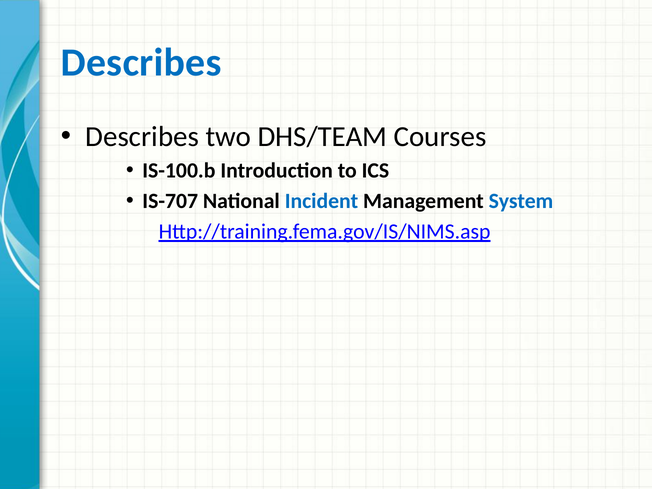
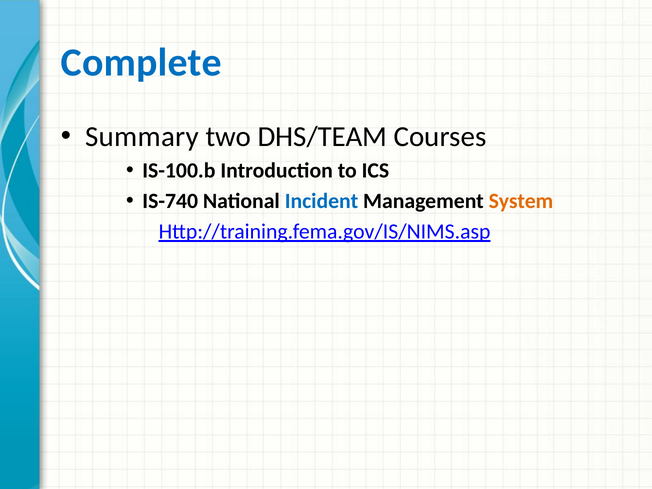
Describes: Describes -> Complete (141, 63)
Describes: Describes -> Summary (142, 137)
IS-707: IS-707 -> IS-740 (170, 201)
System colour: blue -> orange (521, 201)
